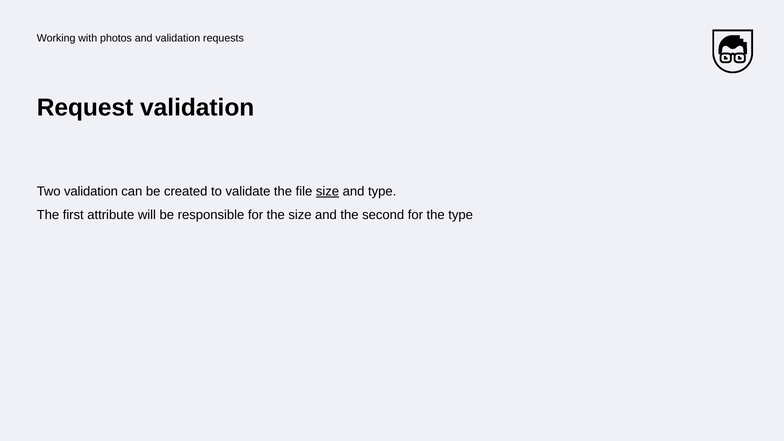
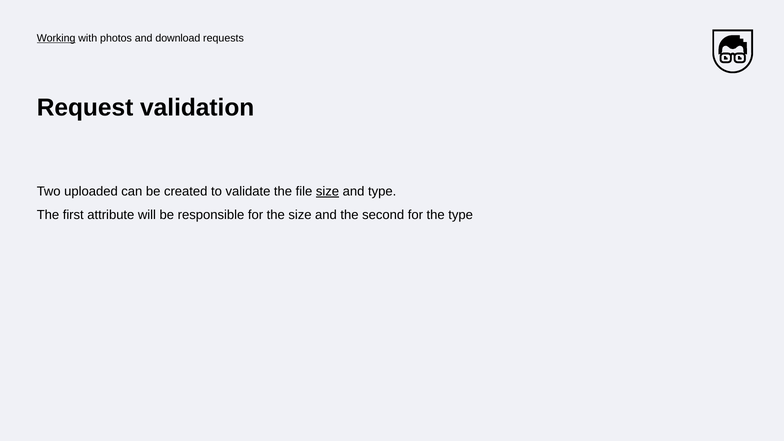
Working underline: none -> present (56, 38)
and validation: validation -> download (178, 38)
Two validation: validation -> uploaded (91, 191)
